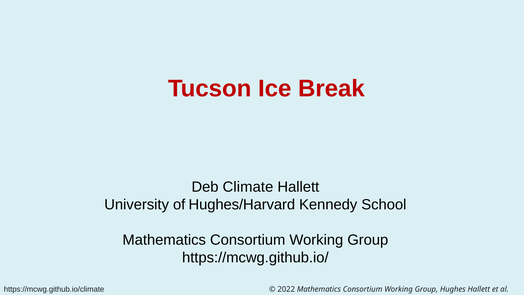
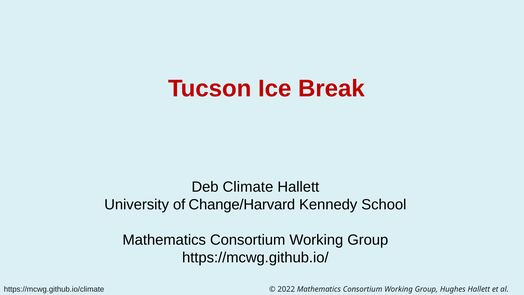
Hughes/Harvard: Hughes/Harvard -> Change/Harvard (242, 204)
